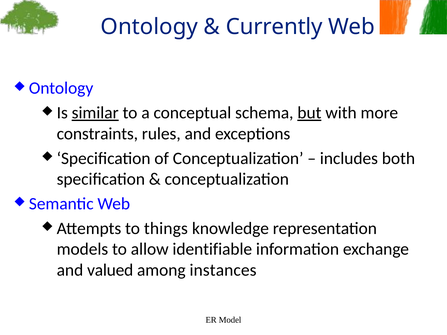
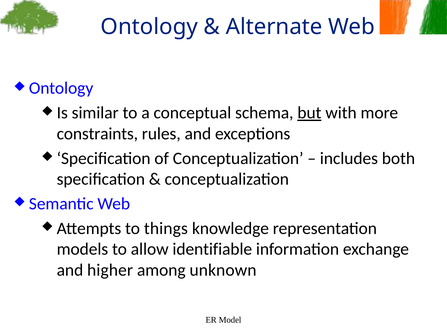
Currently: Currently -> Alternate (274, 27)
similar underline: present -> none (95, 113)
valued: valued -> higher (110, 270)
instances: instances -> unknown (223, 270)
